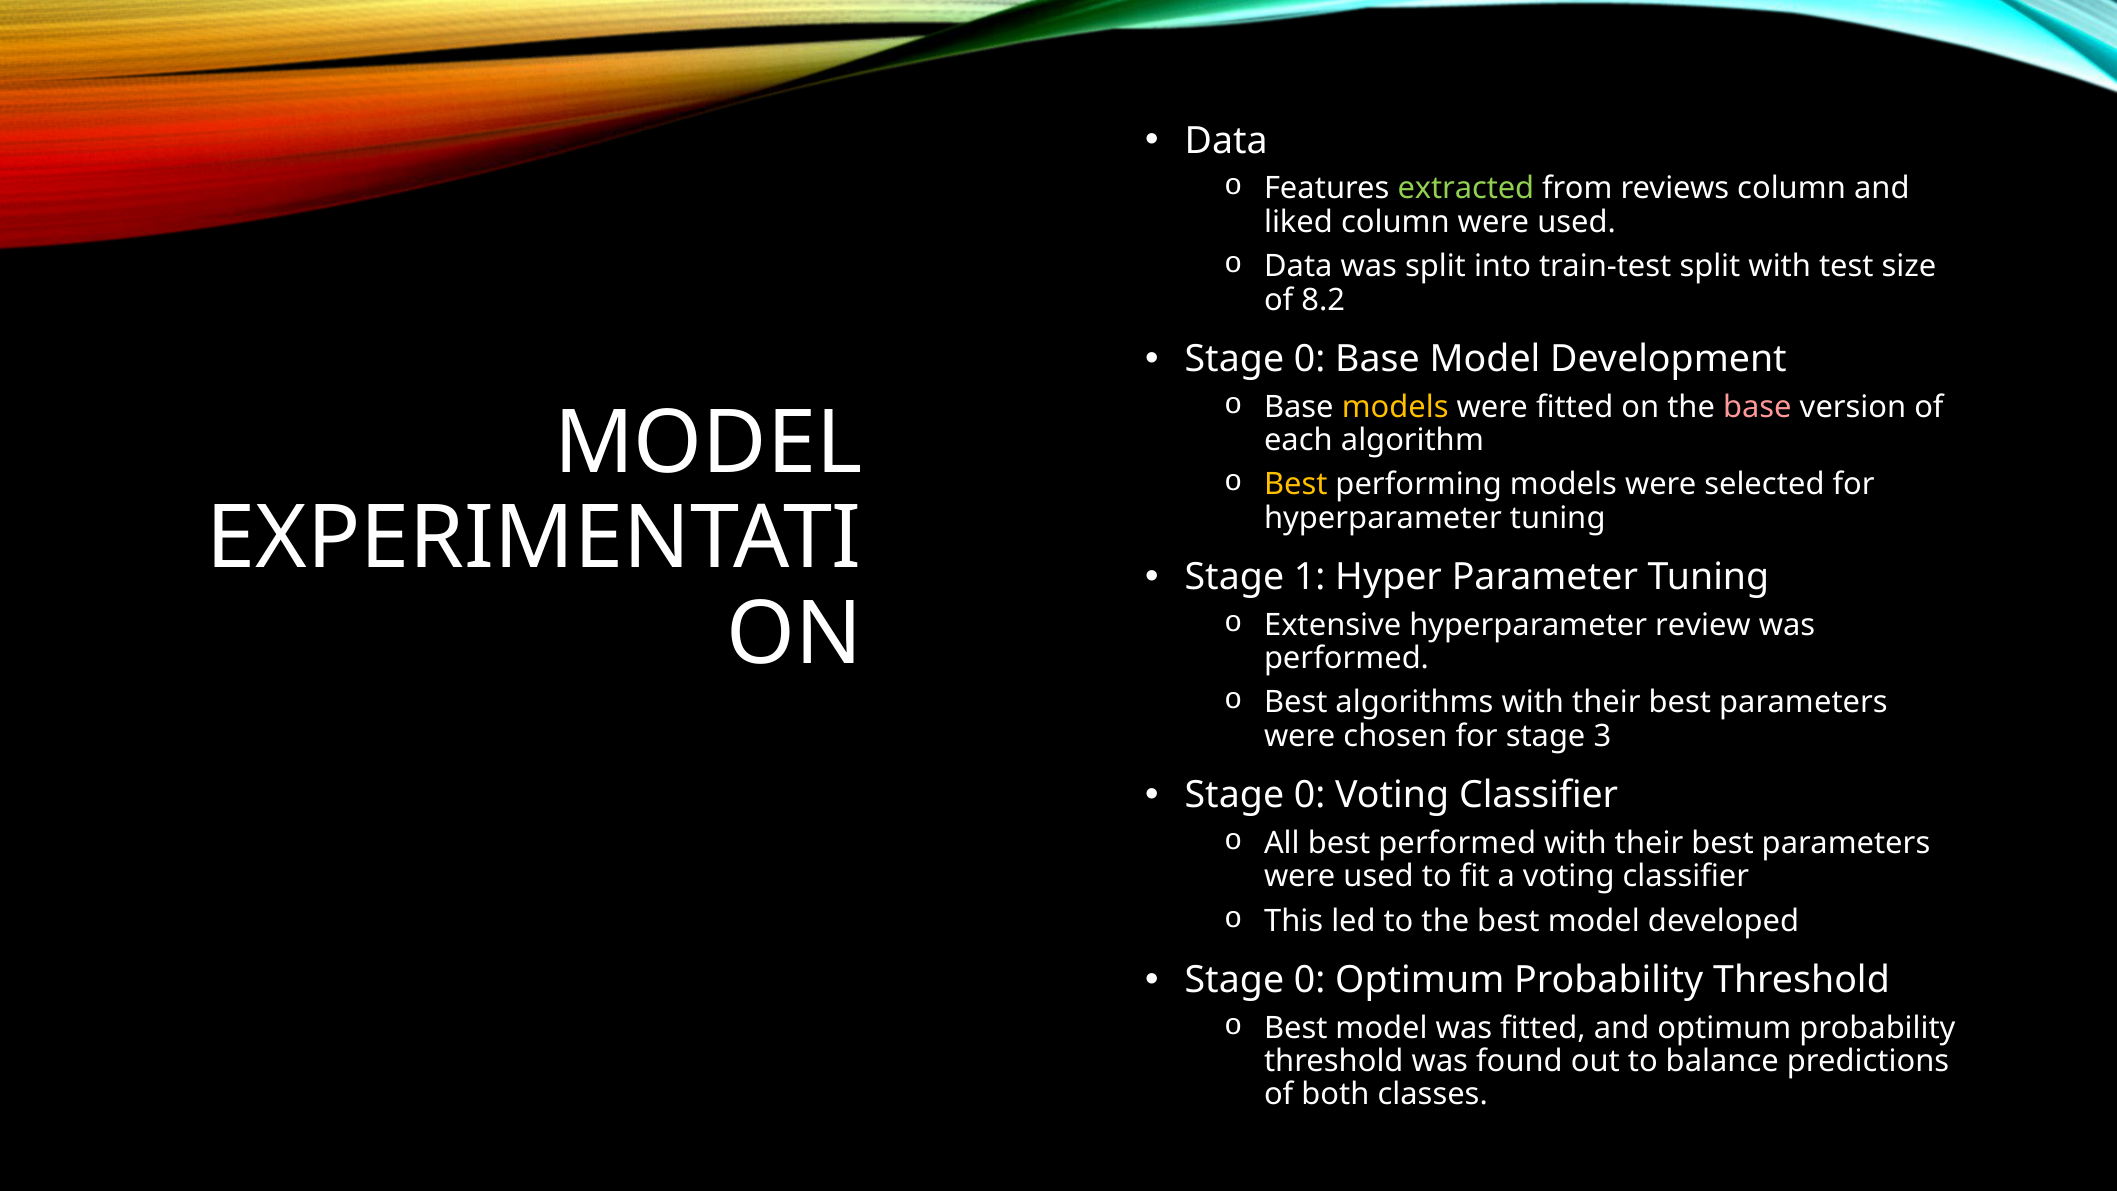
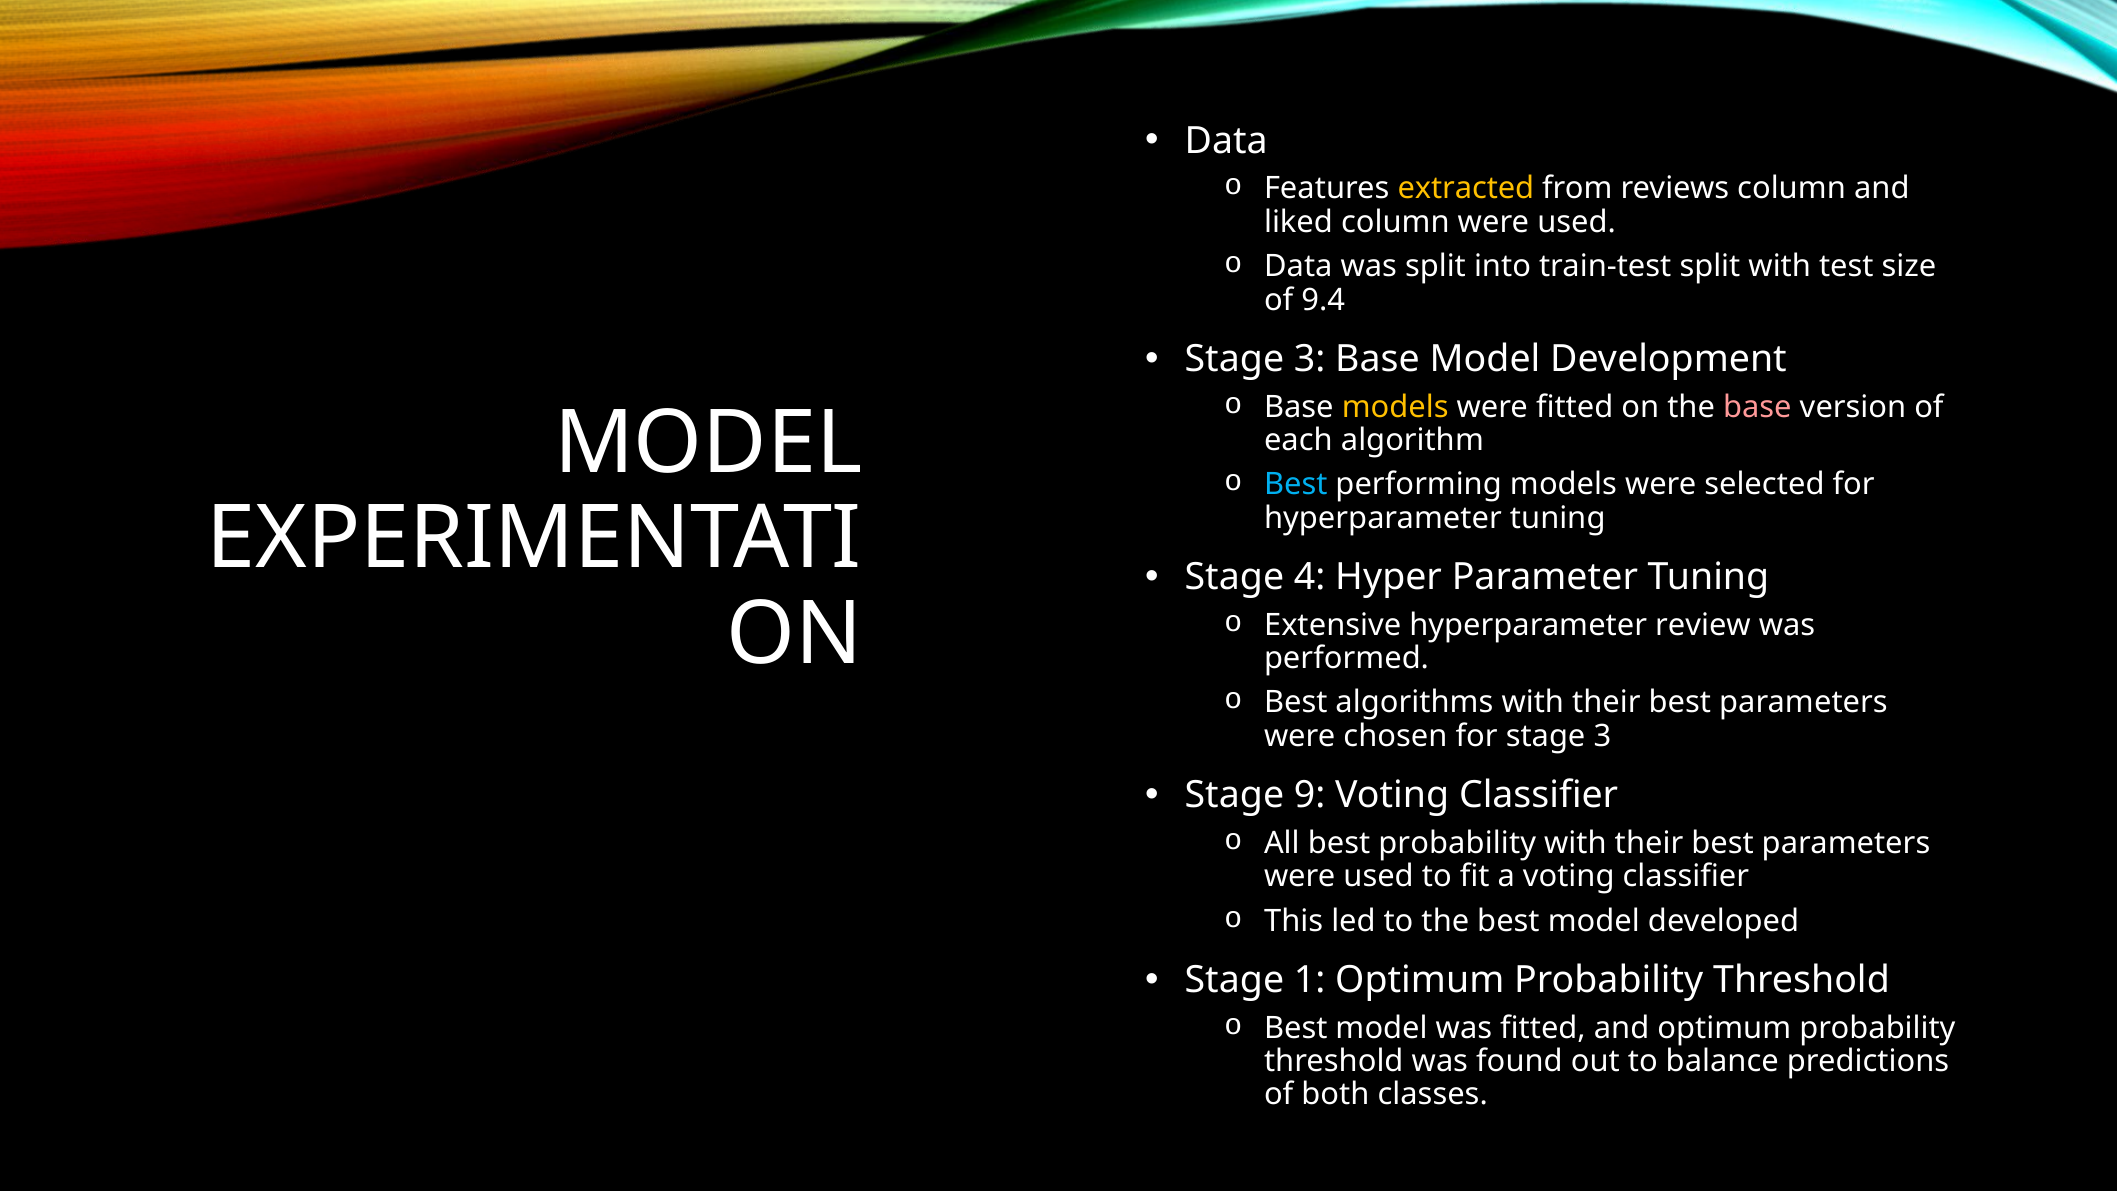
extracted colour: light green -> yellow (1466, 189)
8.2: 8.2 -> 9.4 (1323, 300)
0: 0 -> 3 (1310, 359)
Best colour: yellow -> light blue (1296, 485)
1: 1 -> 4 (1310, 577)
0: 0 -> 9 (1310, 795)
best performed: performed -> probability (1457, 843)
0: 0 -> 1 (1310, 980)
